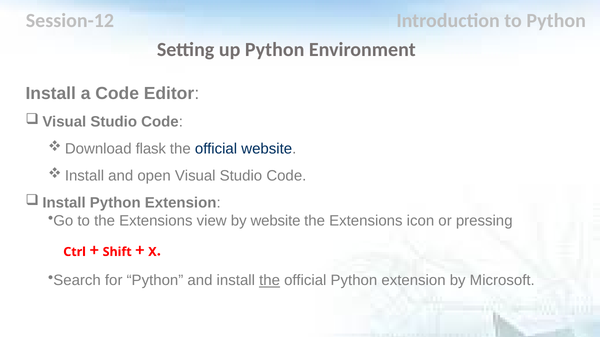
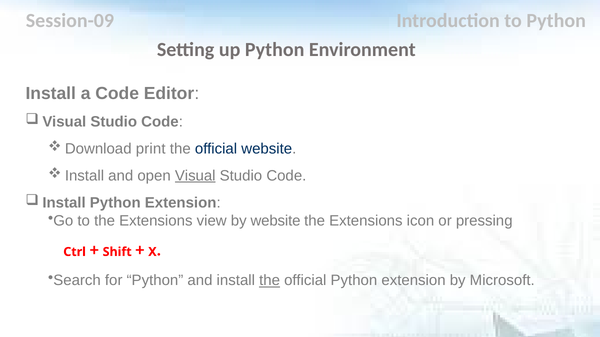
Session-12: Session-12 -> Session-09 (70, 21)
flask: flask -> print (151, 149)
Visual underline: none -> present (195, 176)
